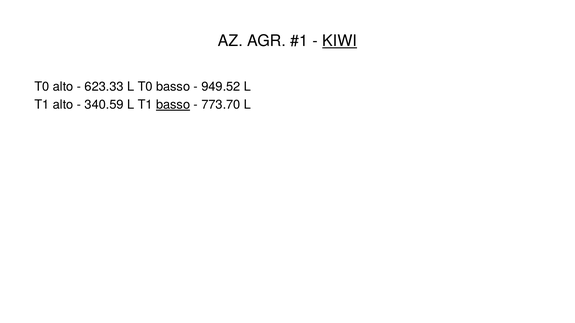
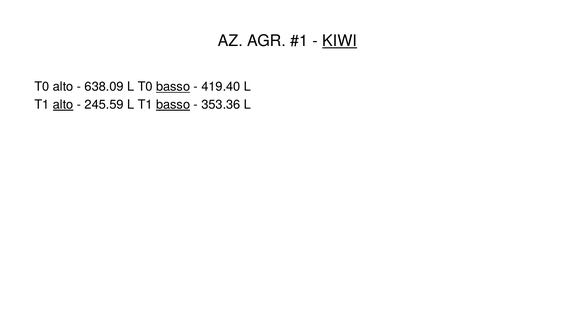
623.33: 623.33 -> 638.09 (104, 87)
basso underline: none -> present (173, 87)
949.52: 949.52 -> 419.40 (221, 87)
alto underline: none -> present (63, 105)
340.59: 340.59 -> 245.59 (104, 105)
773.70: 773.70 -> 353.36 (221, 105)
